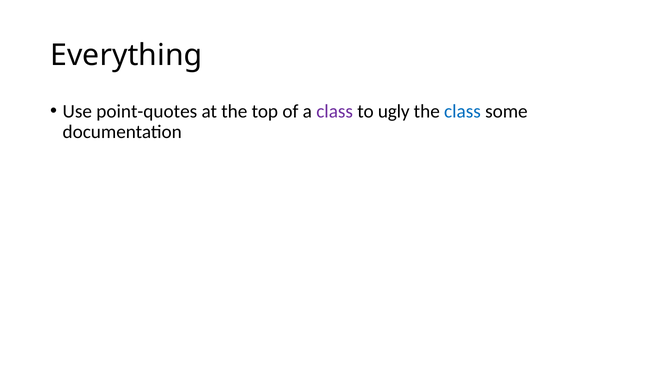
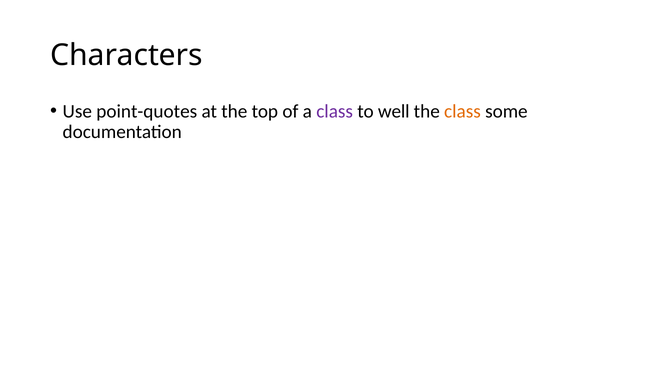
Everything: Everything -> Characters (126, 55)
ugly: ugly -> well (394, 111)
class colour: blue -> orange (462, 111)
